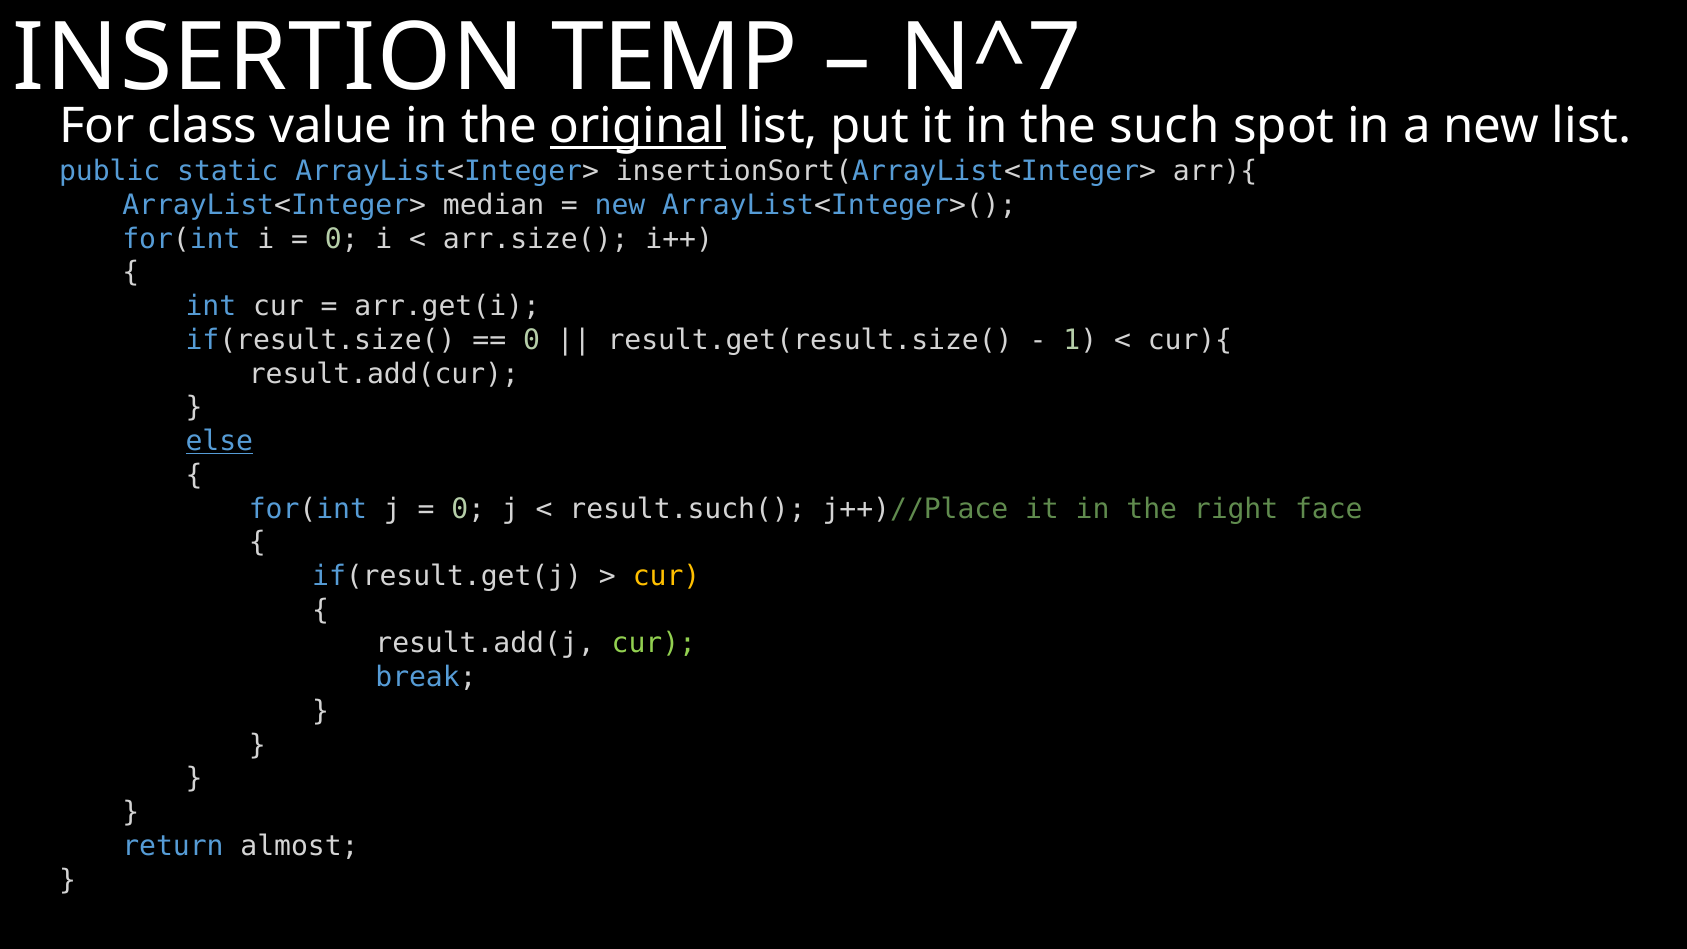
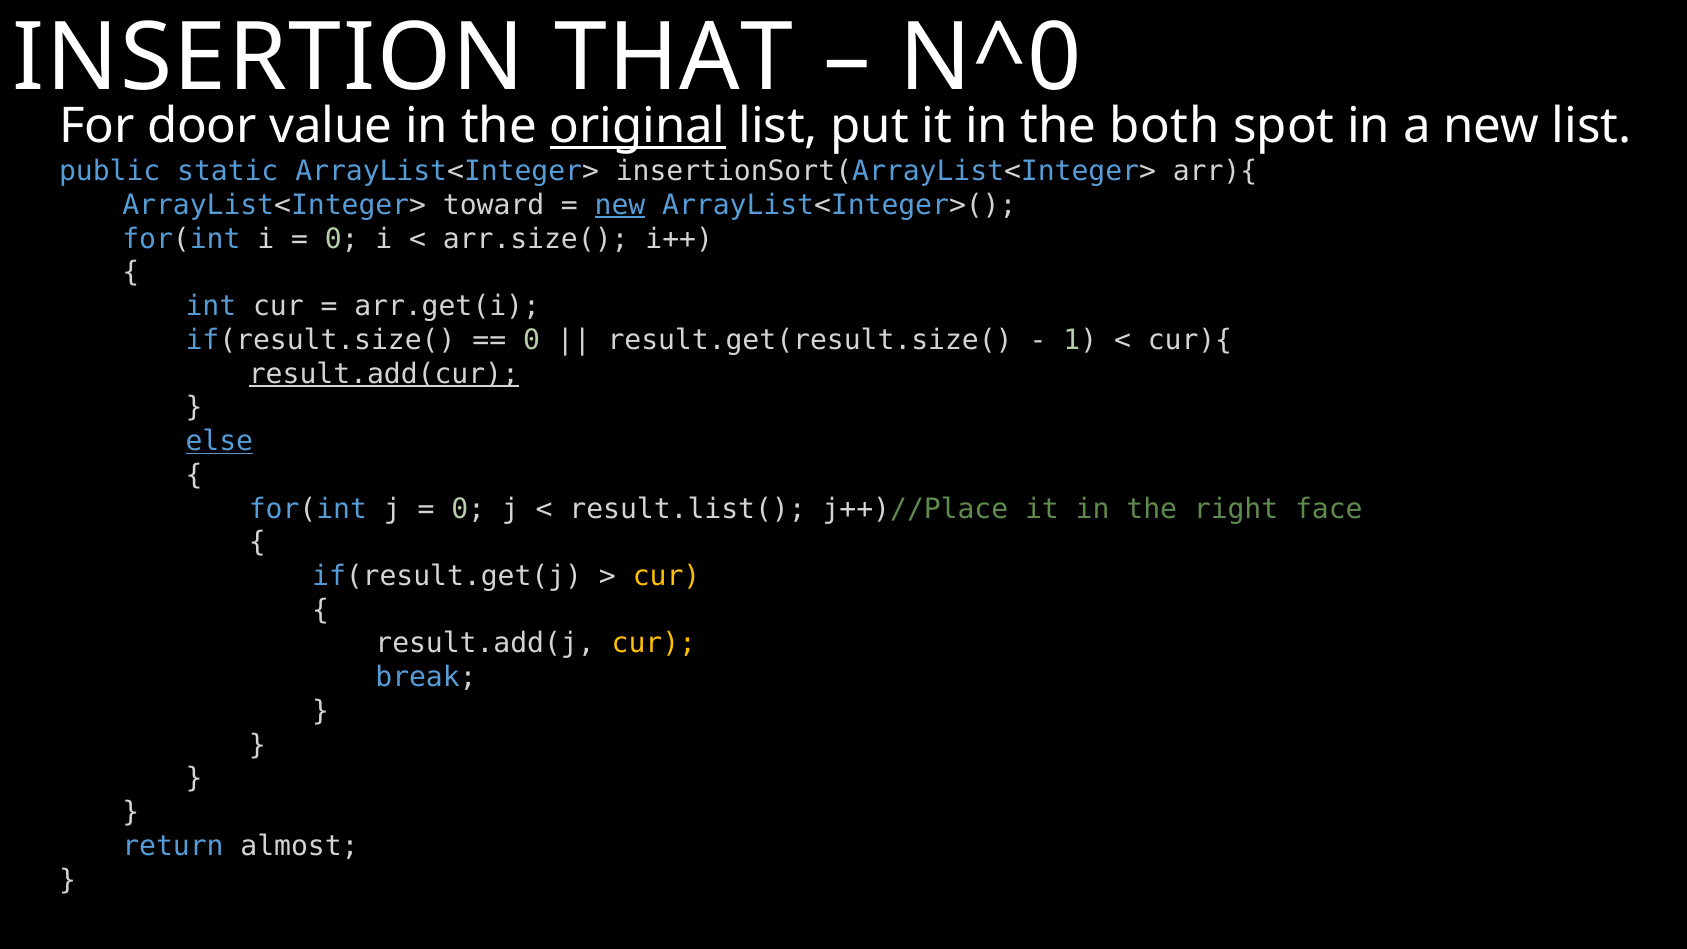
TEMP: TEMP -> THAT (674, 58)
N^7: N^7 -> N^0 (991, 58)
class: class -> door (202, 127)
such: such -> both (1165, 127)
median: median -> toward (494, 205)
new underline: none -> present (620, 205)
result.add(cur underline: none -> present (384, 374)
result.such(: result.such( -> result.list( (688, 509)
cur colour: light green -> yellow (654, 644)
